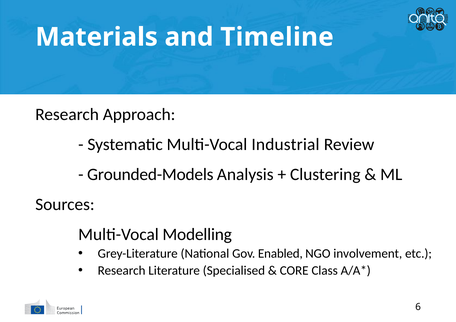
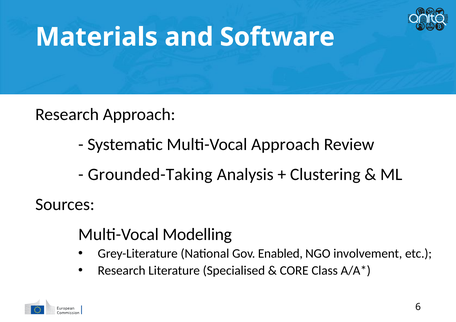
Timeline: Timeline -> Software (277, 37)
Multi-Vocal Industrial: Industrial -> Approach (286, 145)
Grounded-Models: Grounded-Models -> Grounded-Taking (150, 175)
